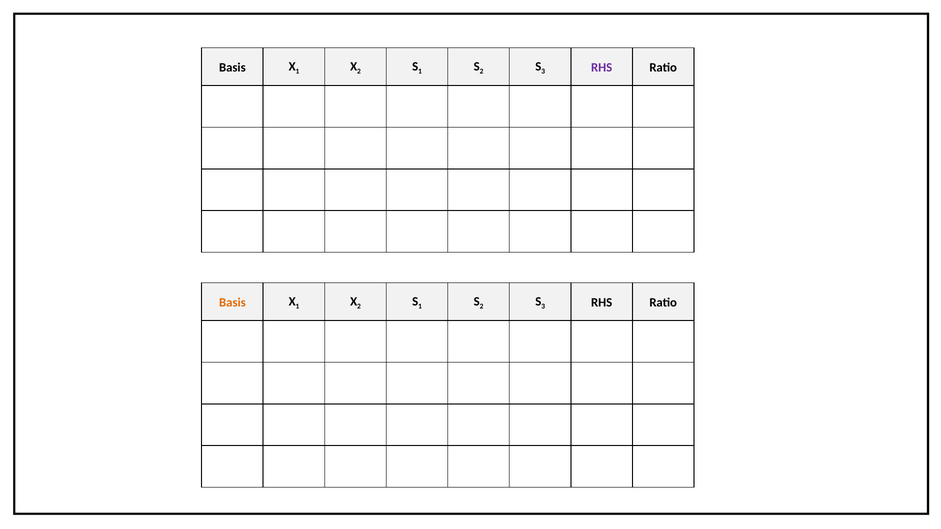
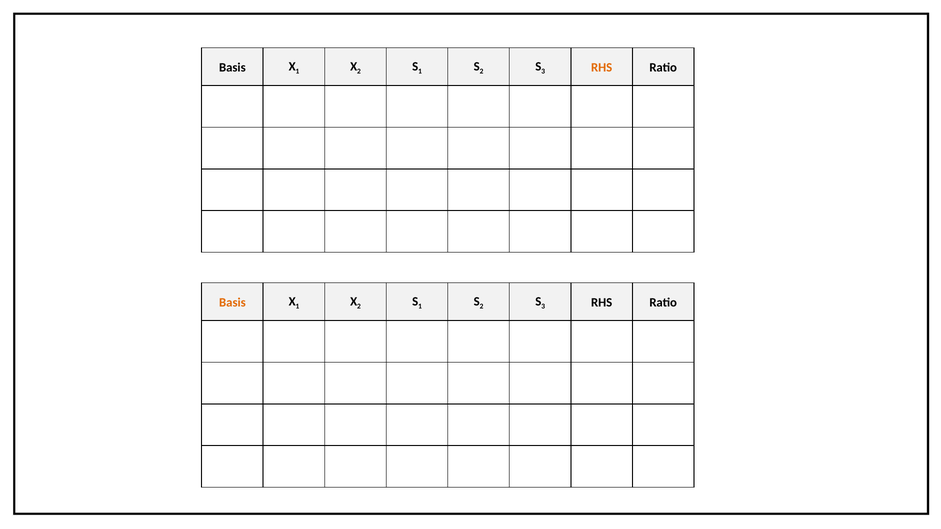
RHS colour: purple -> orange (602, 67)
